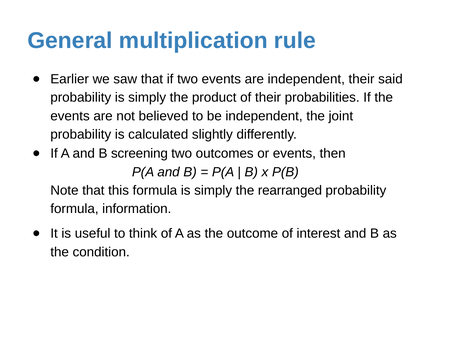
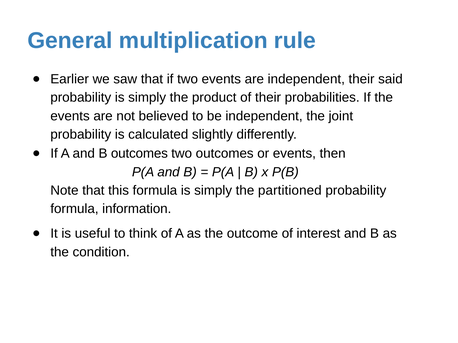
B screening: screening -> outcomes (139, 154)
rearranged: rearranged -> partitioned (290, 191)
